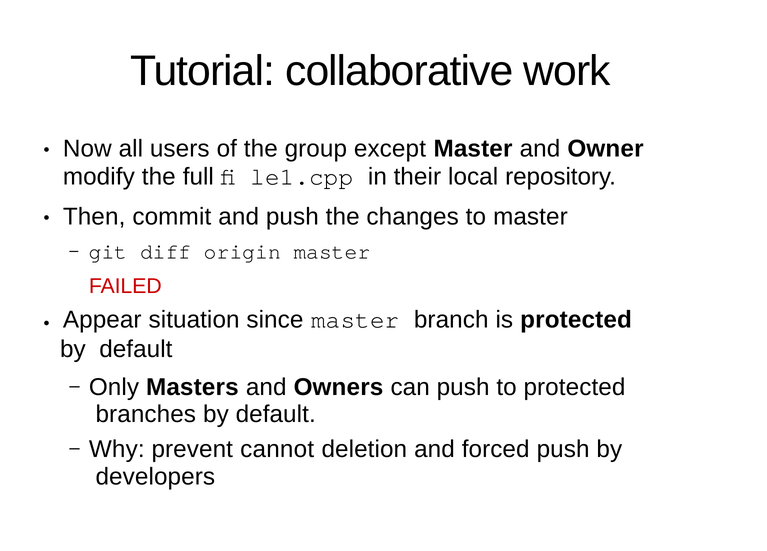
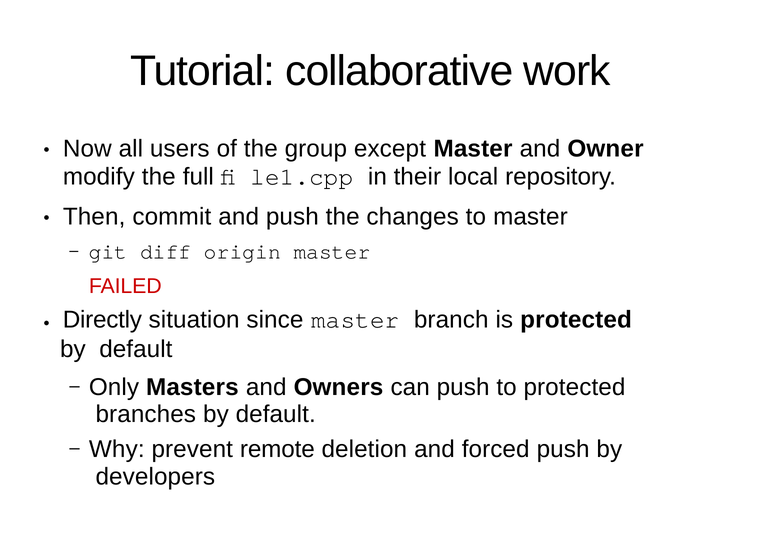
Appear: Appear -> Directly (102, 320)
cannot: cannot -> remote (277, 449)
